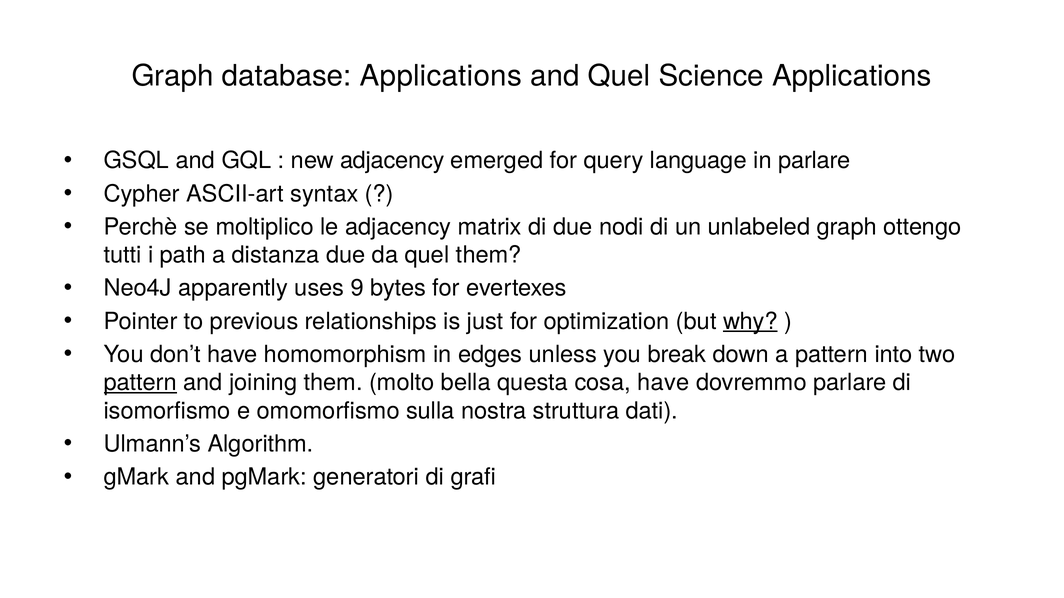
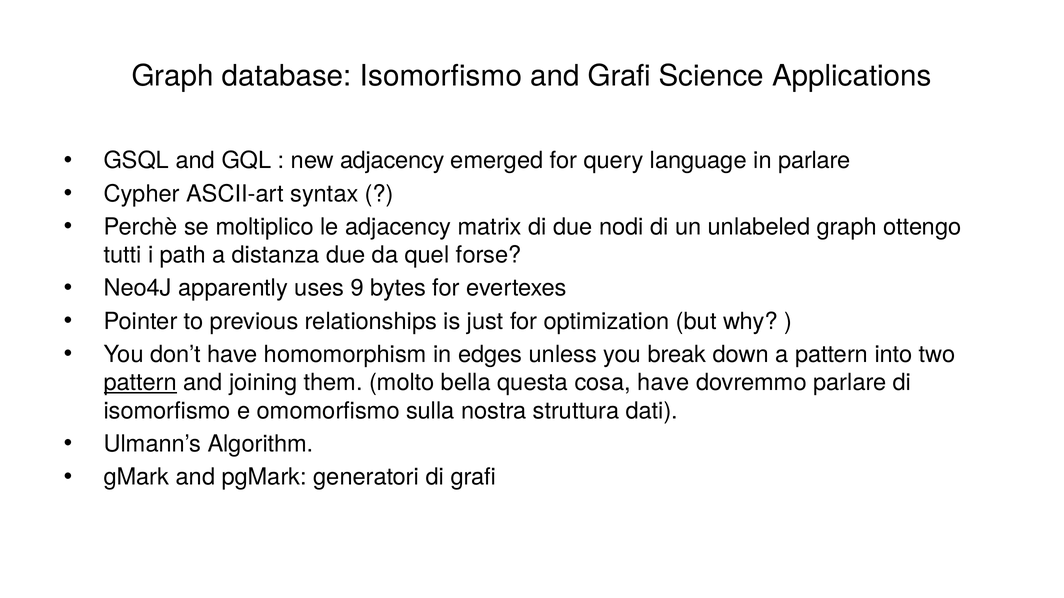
database Applications: Applications -> Isomorfismo (441, 76)
and Quel: Quel -> Grafi (619, 76)
quel them: them -> forse (489, 255)
why underline: present -> none (750, 322)
